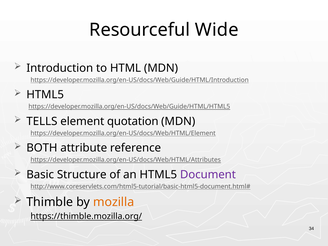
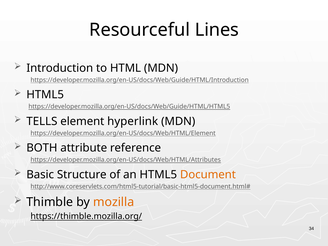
Wide: Wide -> Lines (217, 30)
quotation: quotation -> hyperlink (133, 121)
Document colour: purple -> orange (208, 175)
